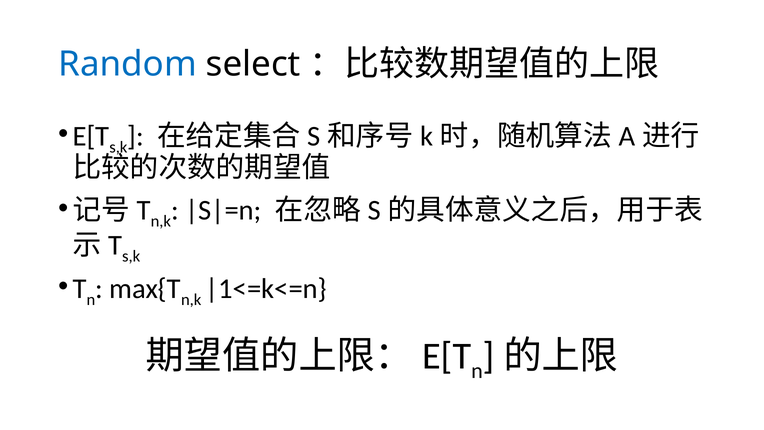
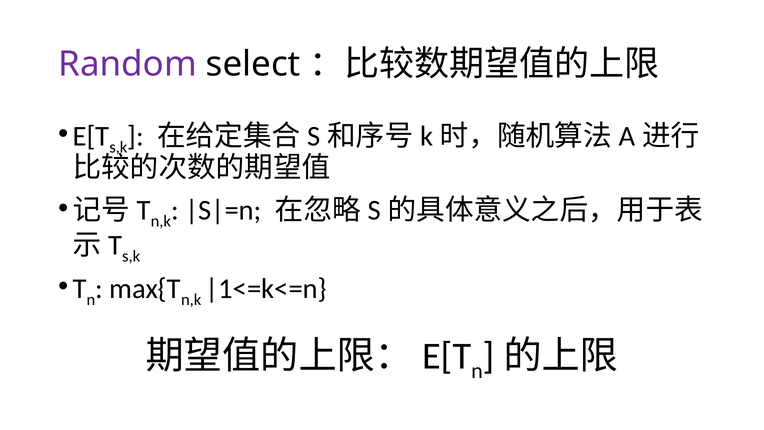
Random colour: blue -> purple (128, 64)
